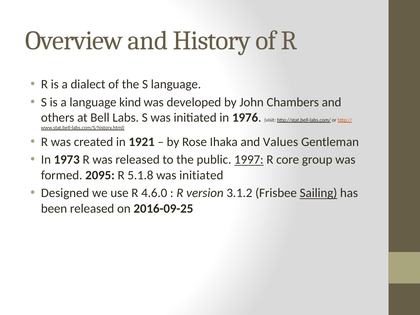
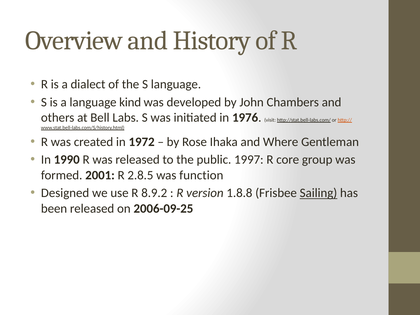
1921: 1921 -> 1972 (142, 142)
Values: Values -> Where (281, 142)
1973: 1973 -> 1990 (67, 160)
1997 underline: present -> none (249, 160)
2095: 2095 -> 2001 (100, 175)
5.1.8: 5.1.8 -> 2.8.5 (140, 175)
initiated: initiated -> function (201, 175)
4.6.0: 4.6.0 -> 8.9.2 (154, 193)
3.1.2: 3.1.2 -> 1.8.8 (239, 193)
2016-09-25: 2016-09-25 -> 2006-09-25 (163, 208)
